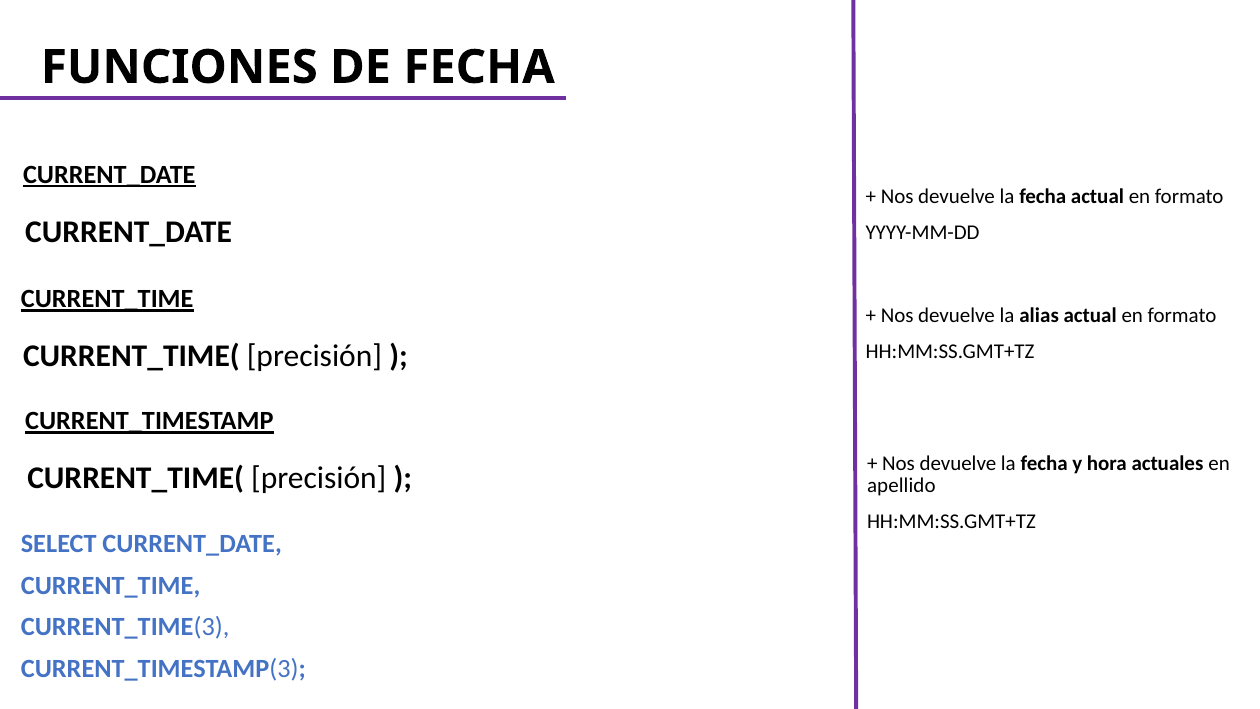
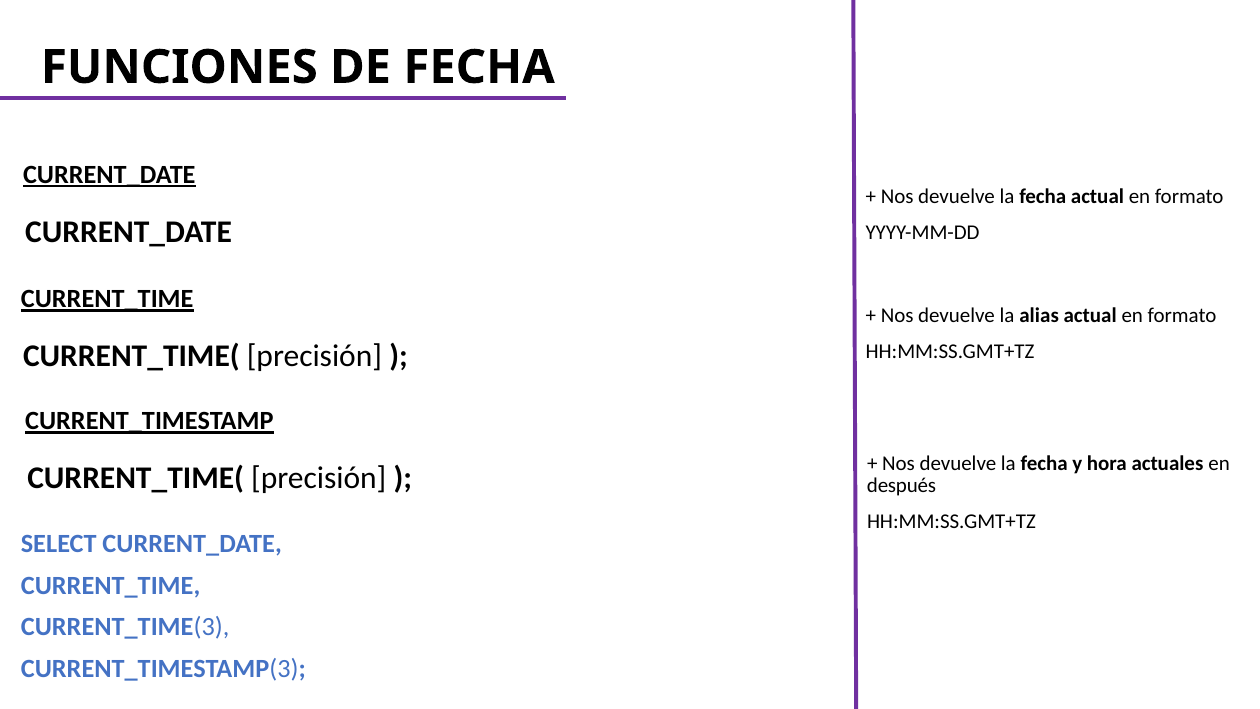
apellido: apellido -> después (901, 486)
